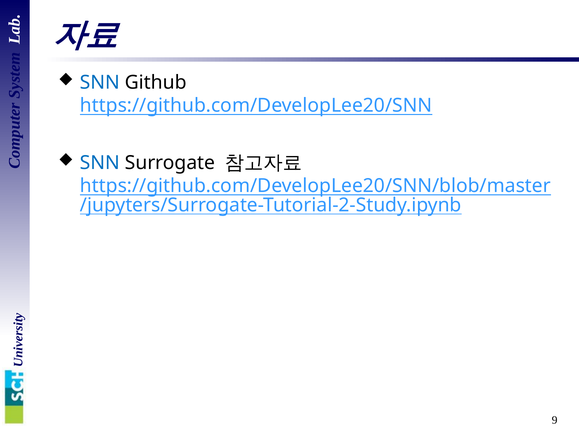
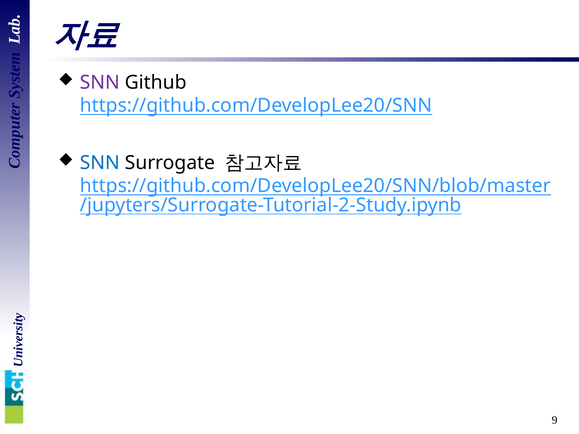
SNN colour: blue -> purple (100, 82)
